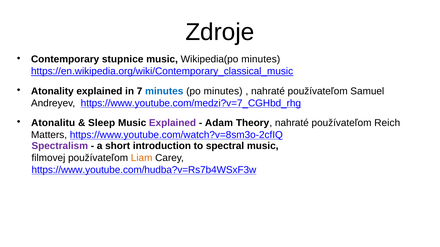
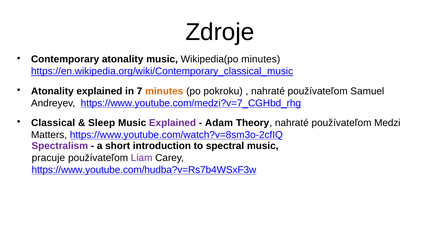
Contemporary stupnice: stupnice -> atonality (123, 59)
minutes colour: blue -> orange (164, 91)
po minutes: minutes -> pokroku (223, 91)
Atonalitu: Atonalitu -> Classical (53, 123)
Reich: Reich -> Medzi (387, 123)
filmovej: filmovej -> pracuje (48, 158)
Liam colour: orange -> purple (142, 158)
